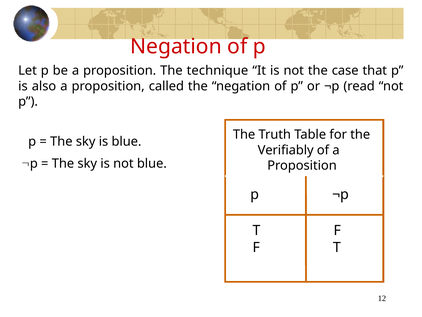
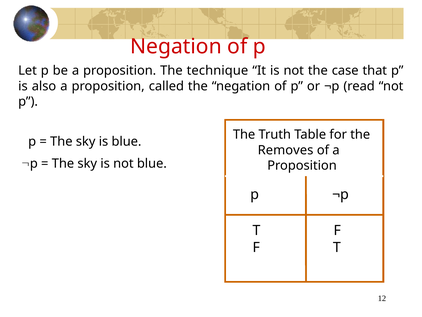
Verifiably: Verifiably -> Removes (286, 150)
